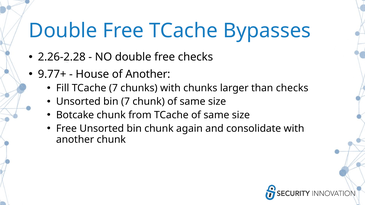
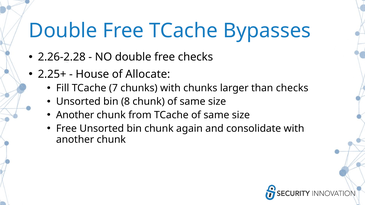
9.77+: 9.77+ -> 2.25+ (52, 74)
of Another: Another -> Allocate (148, 74)
bin 7: 7 -> 8 (125, 102)
Botcake: Botcake -> Another (75, 115)
